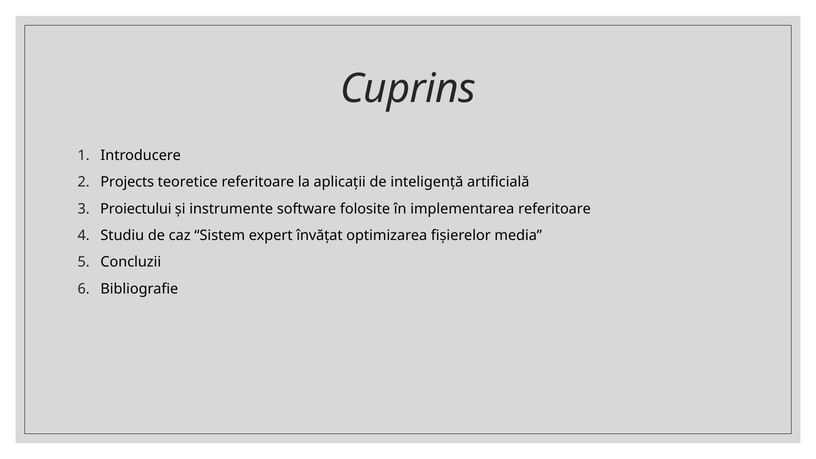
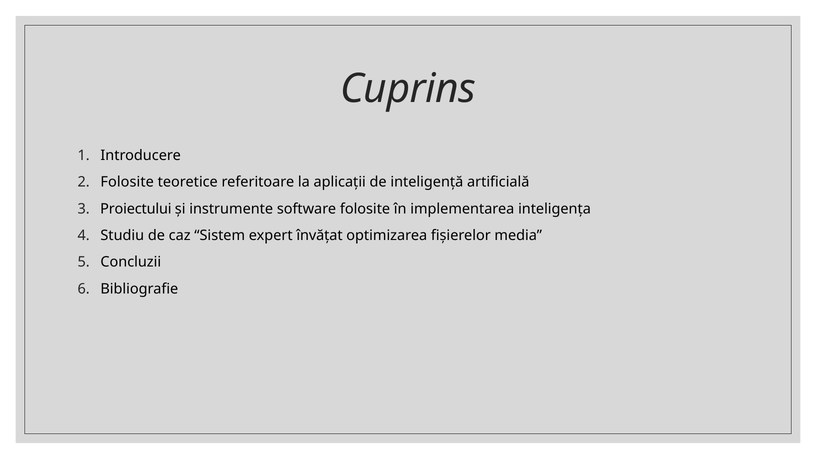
Projects: Projects -> Folosite (127, 182)
implementarea referitoare: referitoare -> inteligența (554, 209)
